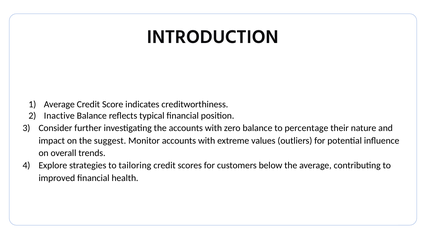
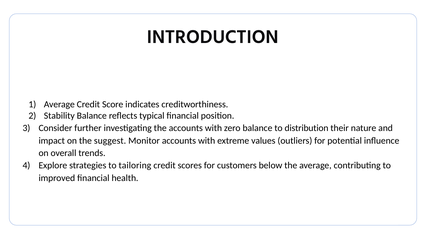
Inactive: Inactive -> Stability (59, 116)
percentage: percentage -> distribution (307, 129)
